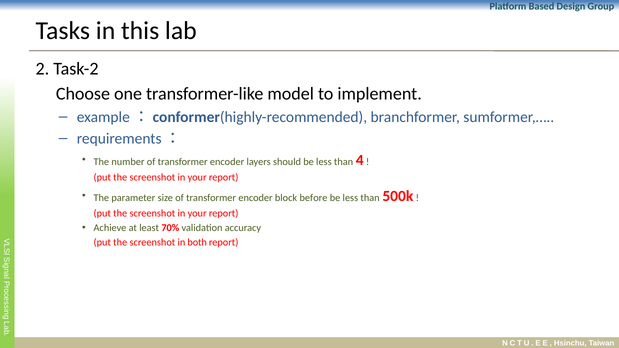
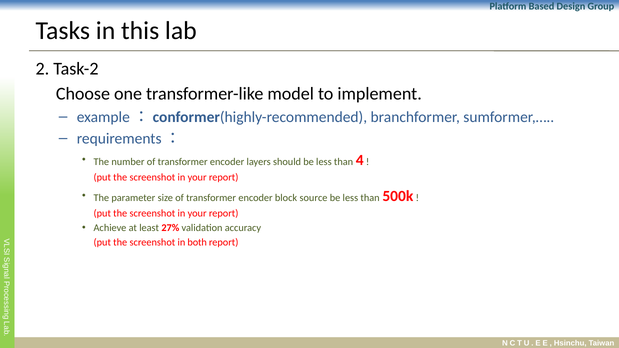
before: before -> source (313, 198)
70%: 70% -> 27% (170, 228)
